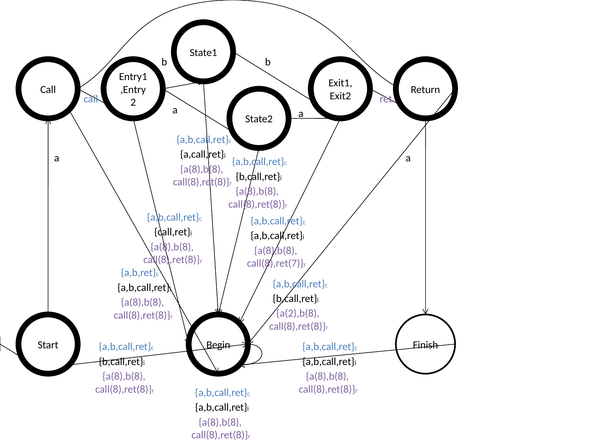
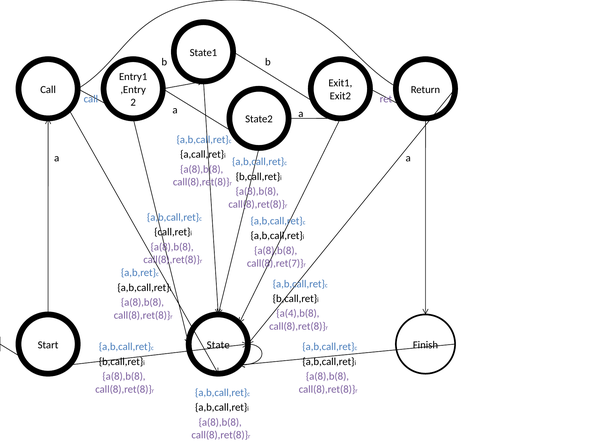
a(2),b(8: a(2),b(8 -> a(4),b(8 (298, 313)
Begin: Begin -> State (218, 345)
